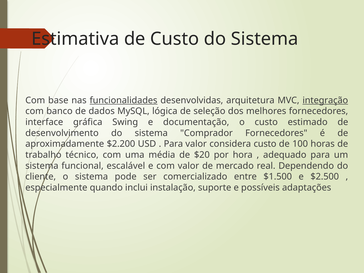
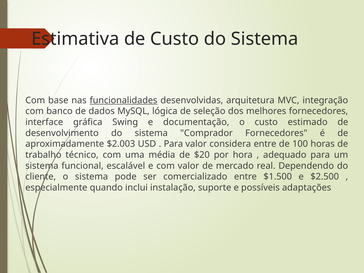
integração underline: present -> none (325, 100)
$2.200: $2.200 -> $2.003 (121, 144)
considera custo: custo -> entre (265, 144)
